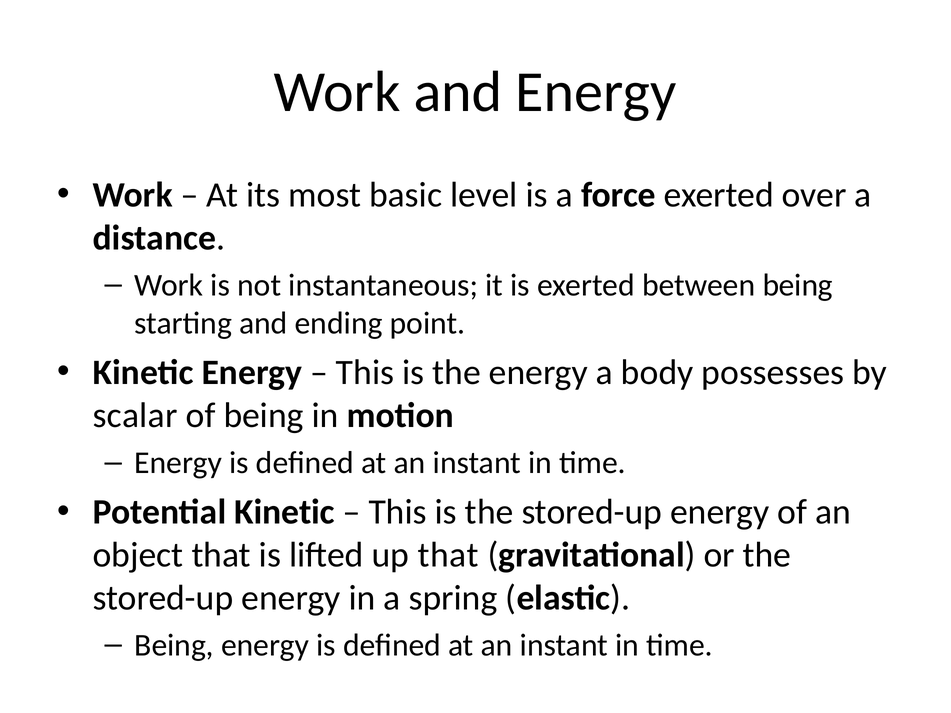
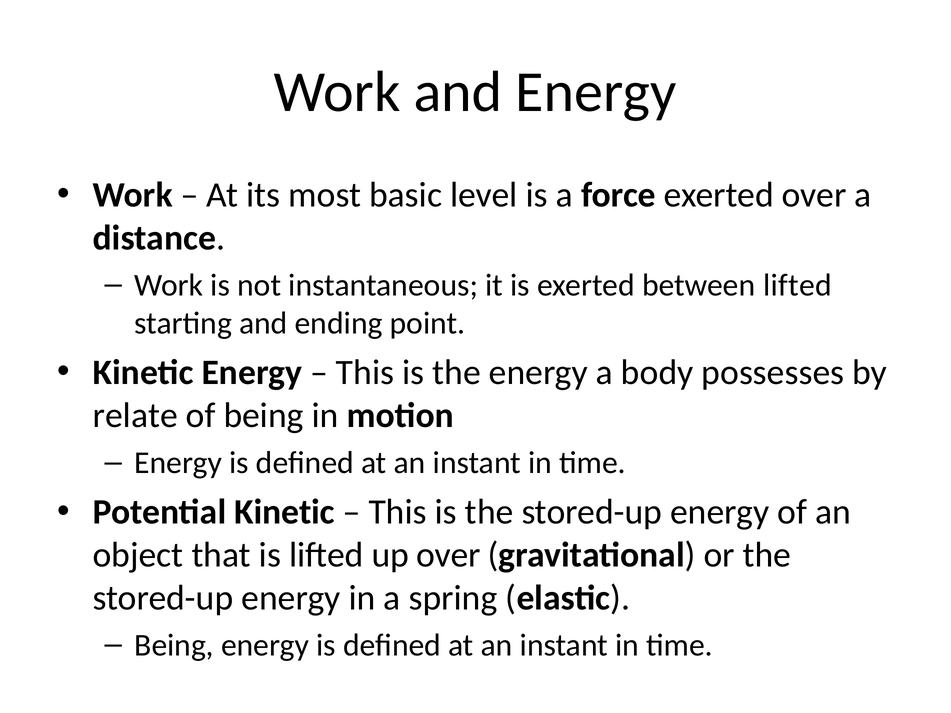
between being: being -> lifted (797, 286)
scalar: scalar -> relate (135, 416)
up that: that -> over (448, 555)
